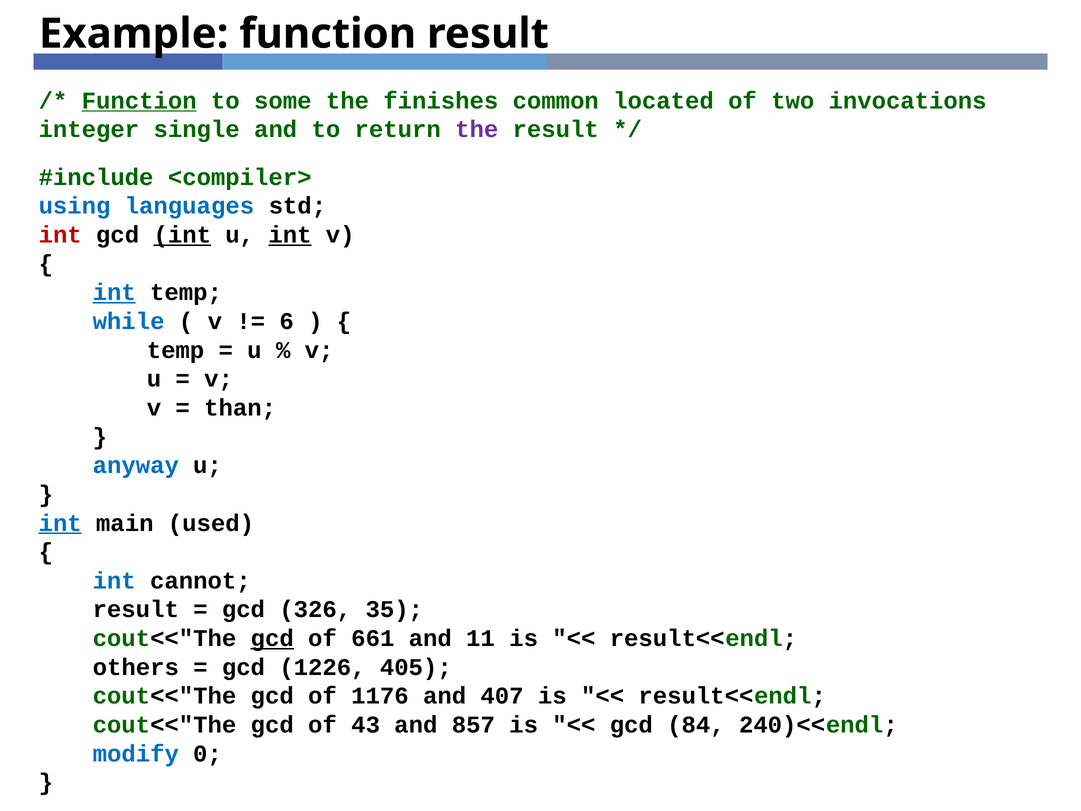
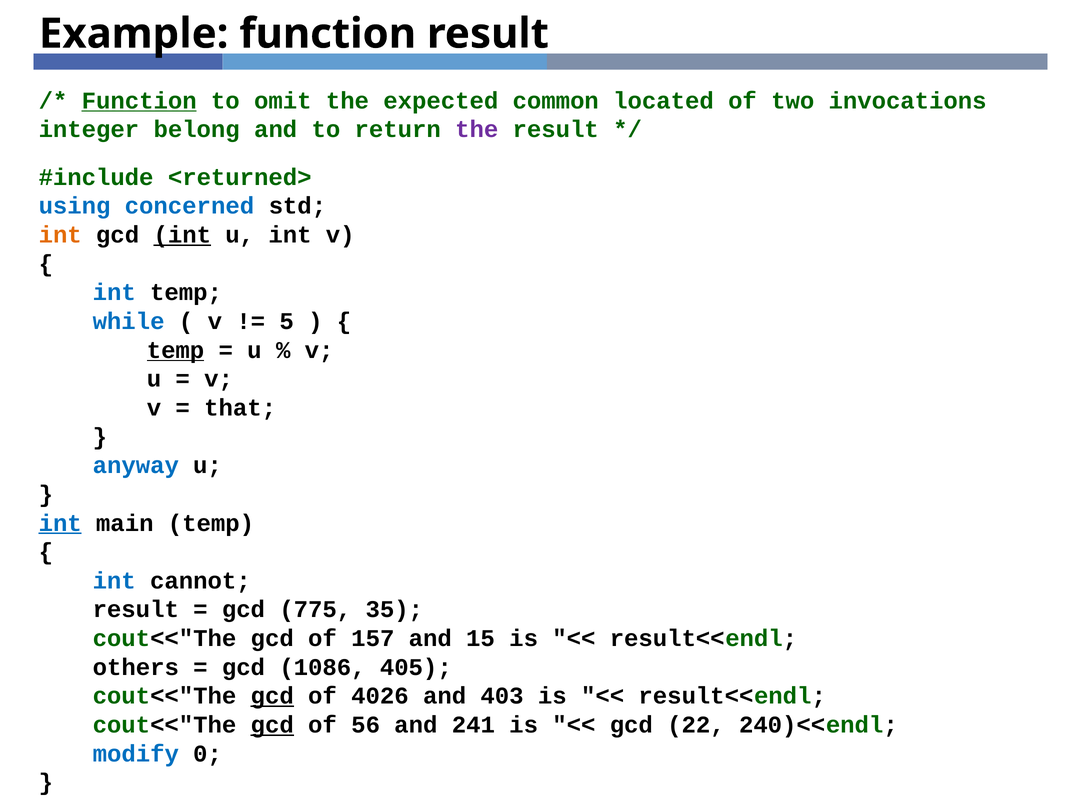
some: some -> omit (283, 101)
finishes: finishes -> expected (441, 101)
single: single -> belong (197, 129)
<compiler>: <compiler> -> <returned> (240, 177)
languages: languages -> concerned (189, 206)
int colour: red -> orange (60, 235)
int underline: present -> none (290, 235)
int underline: present -> none (114, 292)
6: 6 -> 5 (287, 321)
temp underline: none -> present (176, 350)
than: than -> that (240, 408)
main used: used -> temp (211, 523)
326: 326 -> 775 (315, 609)
gcd underline: present -> none (272, 638)
661: 661 -> 157 (373, 638)
11: 11 -> 15 (480, 638)
1226: 1226 -> 1086 (322, 667)
gcd underline: none -> present (272, 696)
1176: 1176 -> 4026 (380, 696)
407: 407 -> 403 (502, 696)
gcd underline: none -> present (272, 725)
43: 43 -> 56 (366, 725)
857: 857 -> 241 (473, 725)
84: 84 -> 22 (696, 725)
